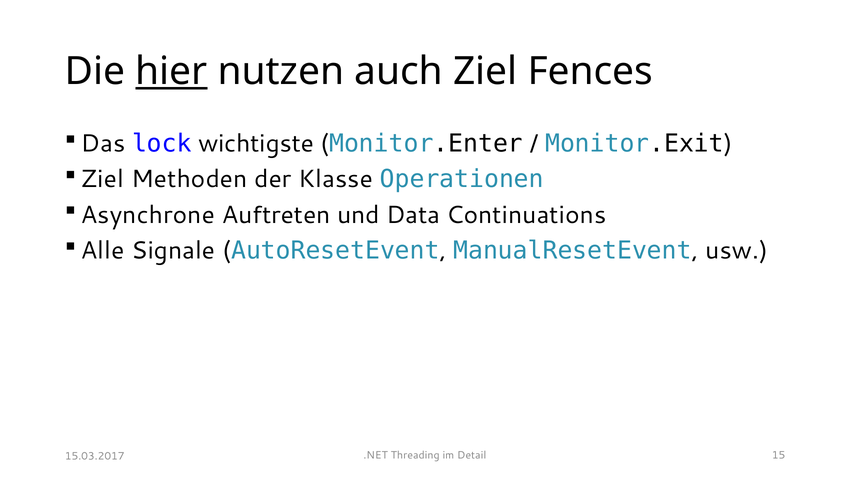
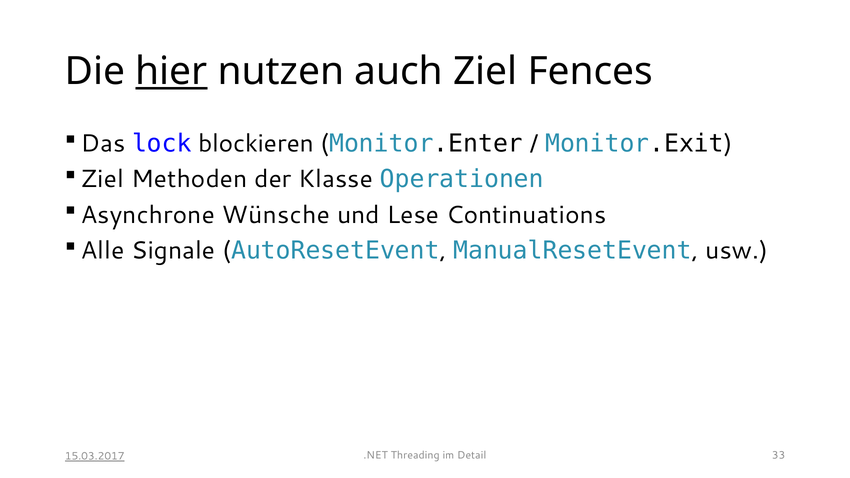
wichtigste: wichtigste -> blockieren (256, 144)
Auftreten: Auftreten -> Wünsche (276, 215)
Data: Data -> Lese (413, 215)
15: 15 -> 33 (779, 455)
15.03.2017 underline: none -> present (95, 457)
